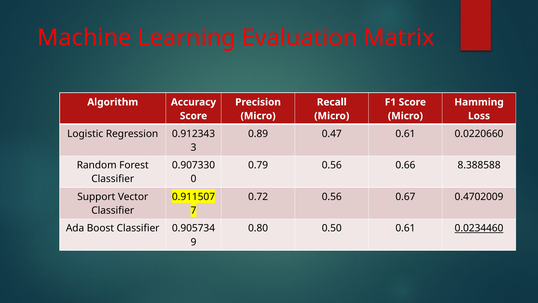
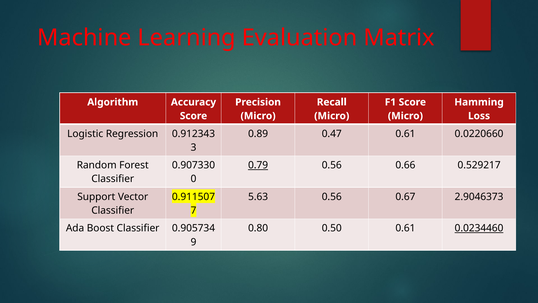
0.79 underline: none -> present (258, 165)
8.388588: 8.388588 -> 0.529217 (479, 165)
0.72: 0.72 -> 5.63 (258, 197)
0.4702009: 0.4702009 -> 2.9046373 (479, 197)
